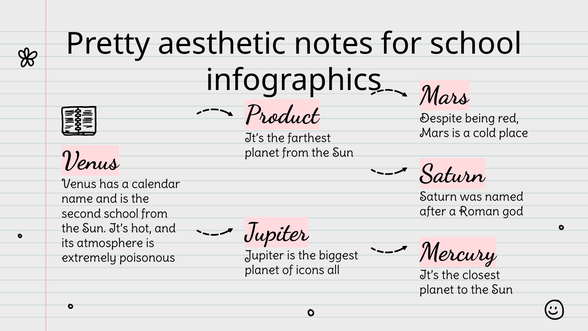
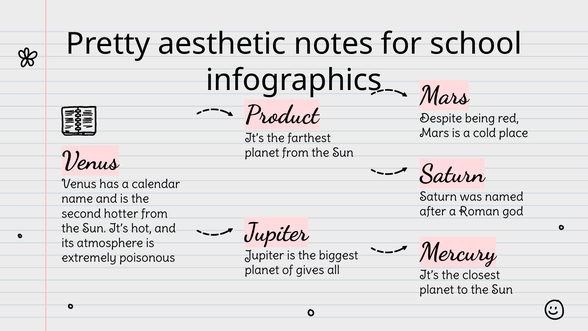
second school: school -> hotter (121, 213)
icons: icons -> gives (310, 270)
